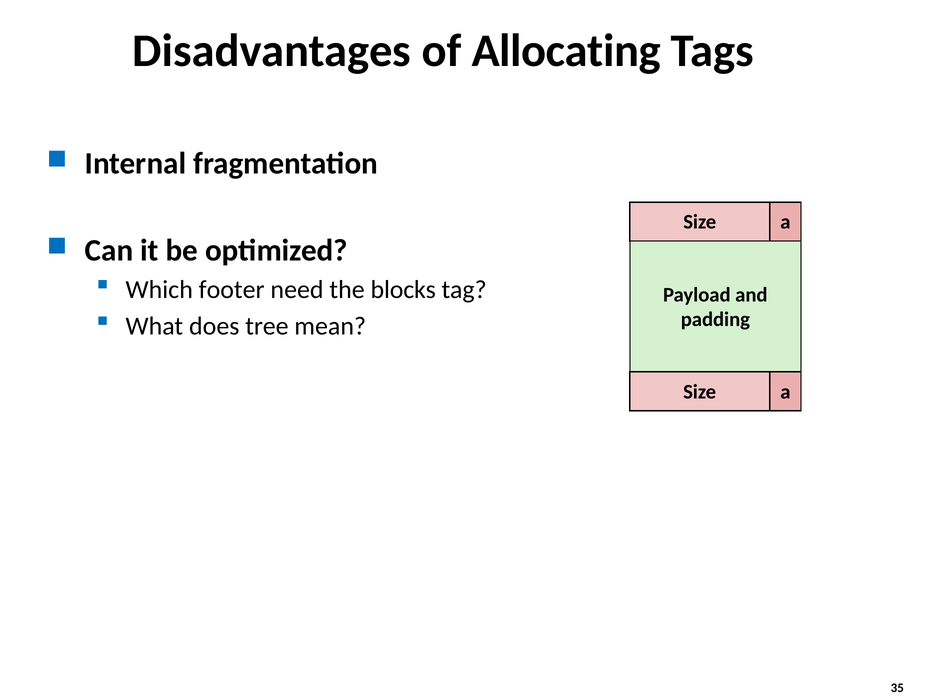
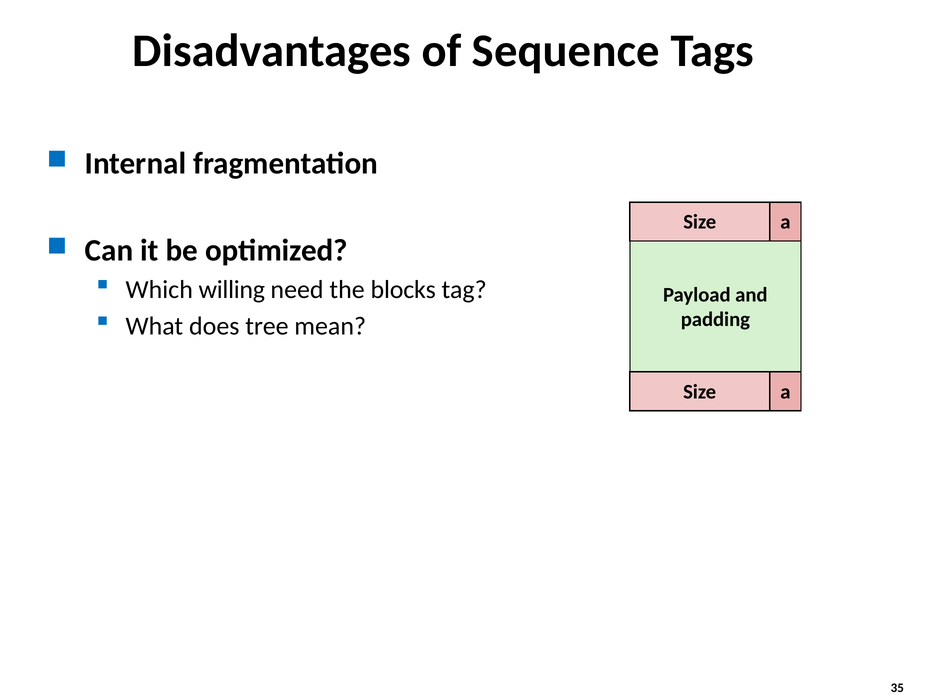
Allocating: Allocating -> Sequence (566, 51)
footer: footer -> willing (232, 290)
